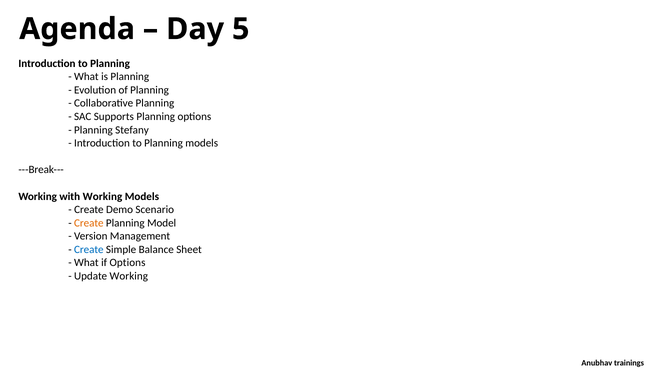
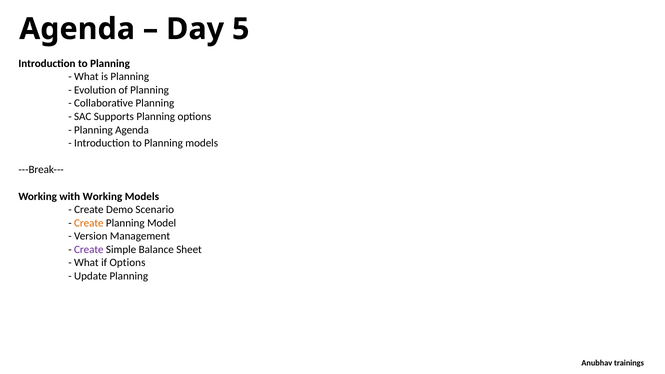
Planning Stefany: Stefany -> Agenda (132, 130)
Create colour: blue -> purple (89, 250)
Update Working: Working -> Planning (129, 276)
